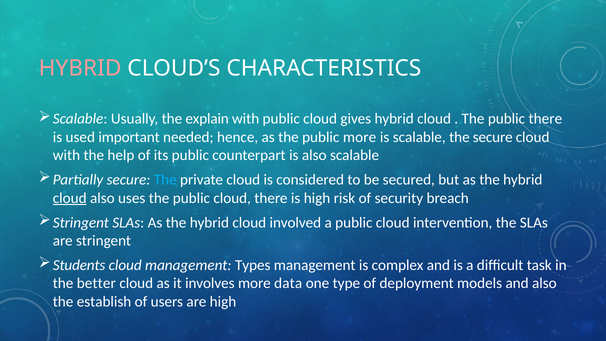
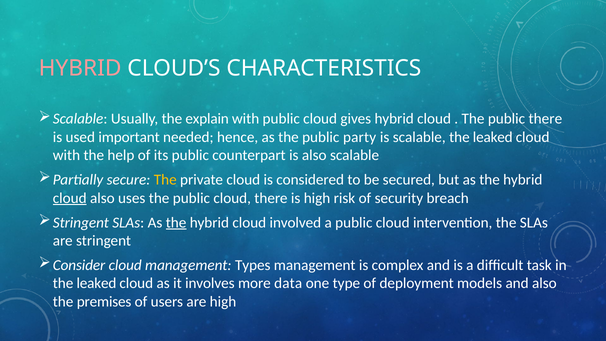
public more: more -> party (360, 137)
scalable the secure: secure -> leaked (493, 137)
The colour: light blue -> yellow (165, 180)
the underline: none -> present (176, 222)
Students: Students -> Consider (79, 265)
better: better -> leaked (96, 283)
establish: establish -> premises (104, 301)
